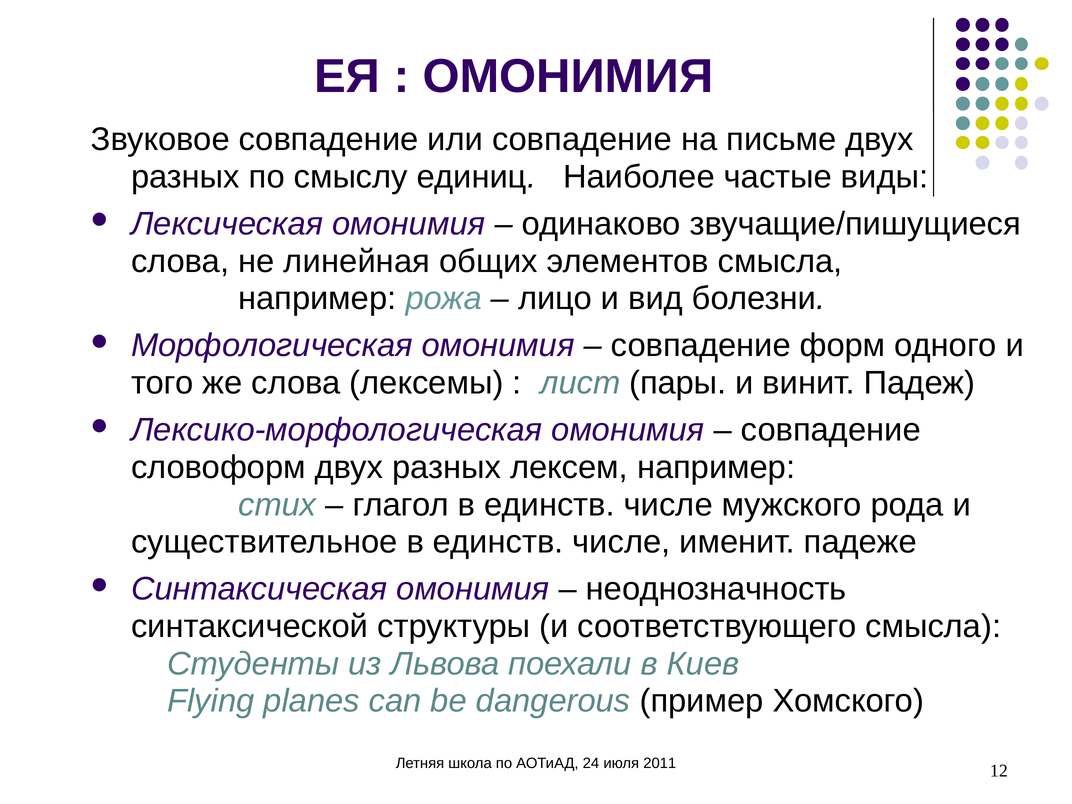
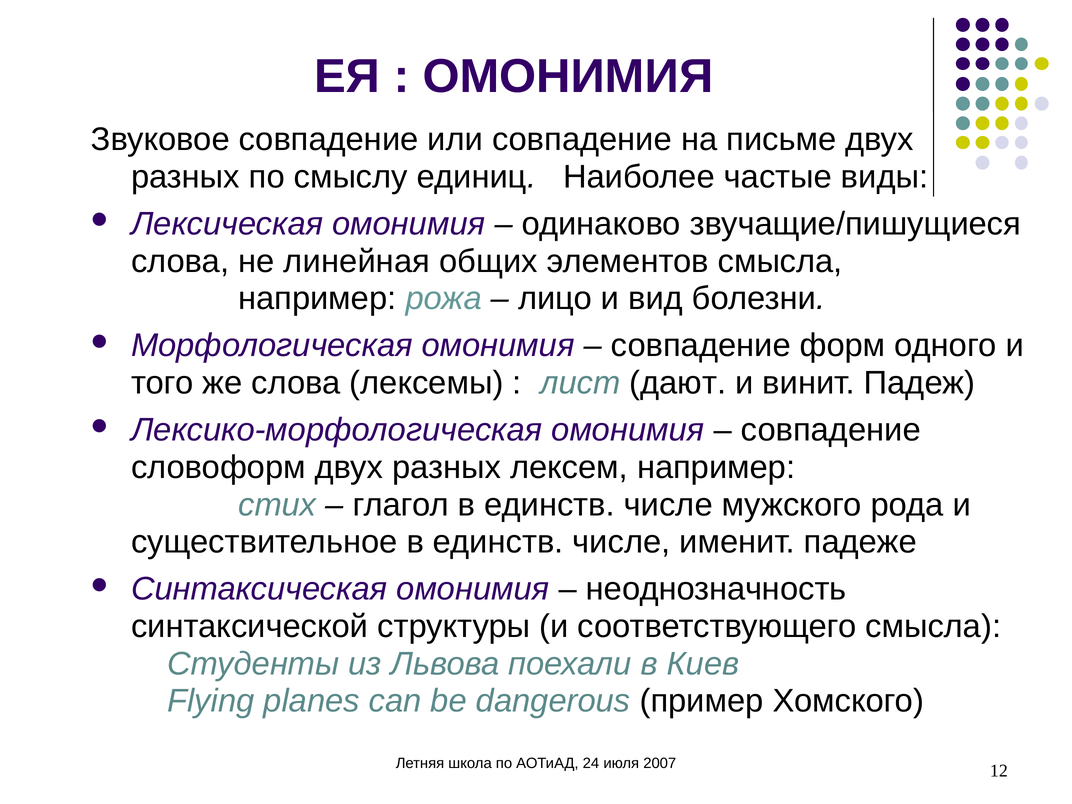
пары: пары -> дают (678, 383)
2011: 2011 -> 2007 (660, 763)
